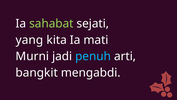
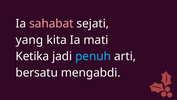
sahabat colour: light green -> pink (51, 24)
Murni: Murni -> Ketika (32, 56)
bangkit: bangkit -> bersatu (37, 72)
